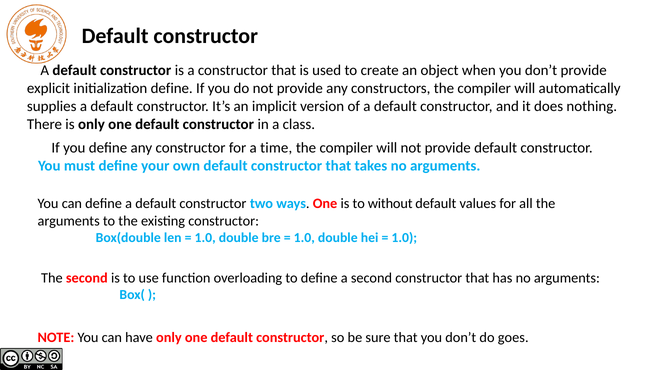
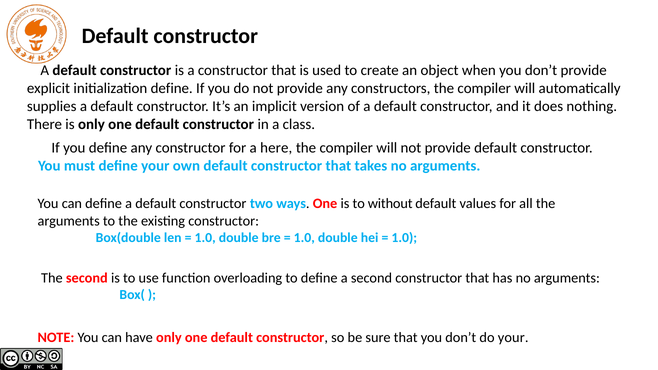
time: time -> here (276, 148)
do goes: goes -> your (513, 337)
